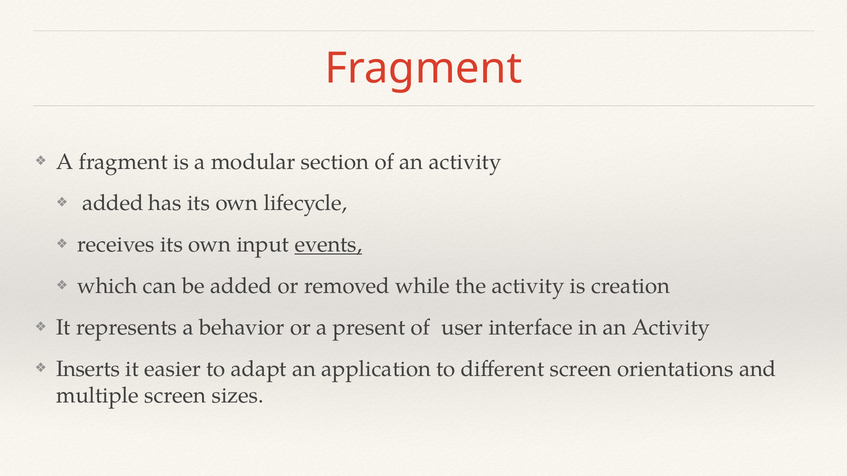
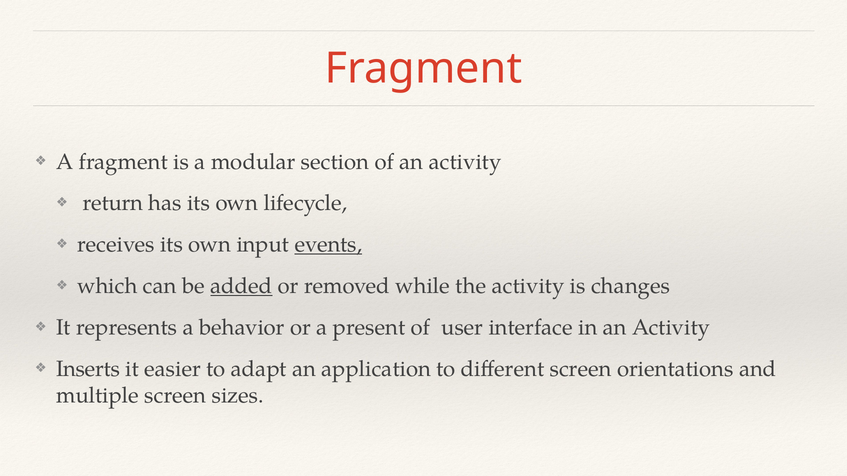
added: added -> return (113, 203)
added underline: none -> present (241, 286)
creation: creation -> changes (631, 286)
